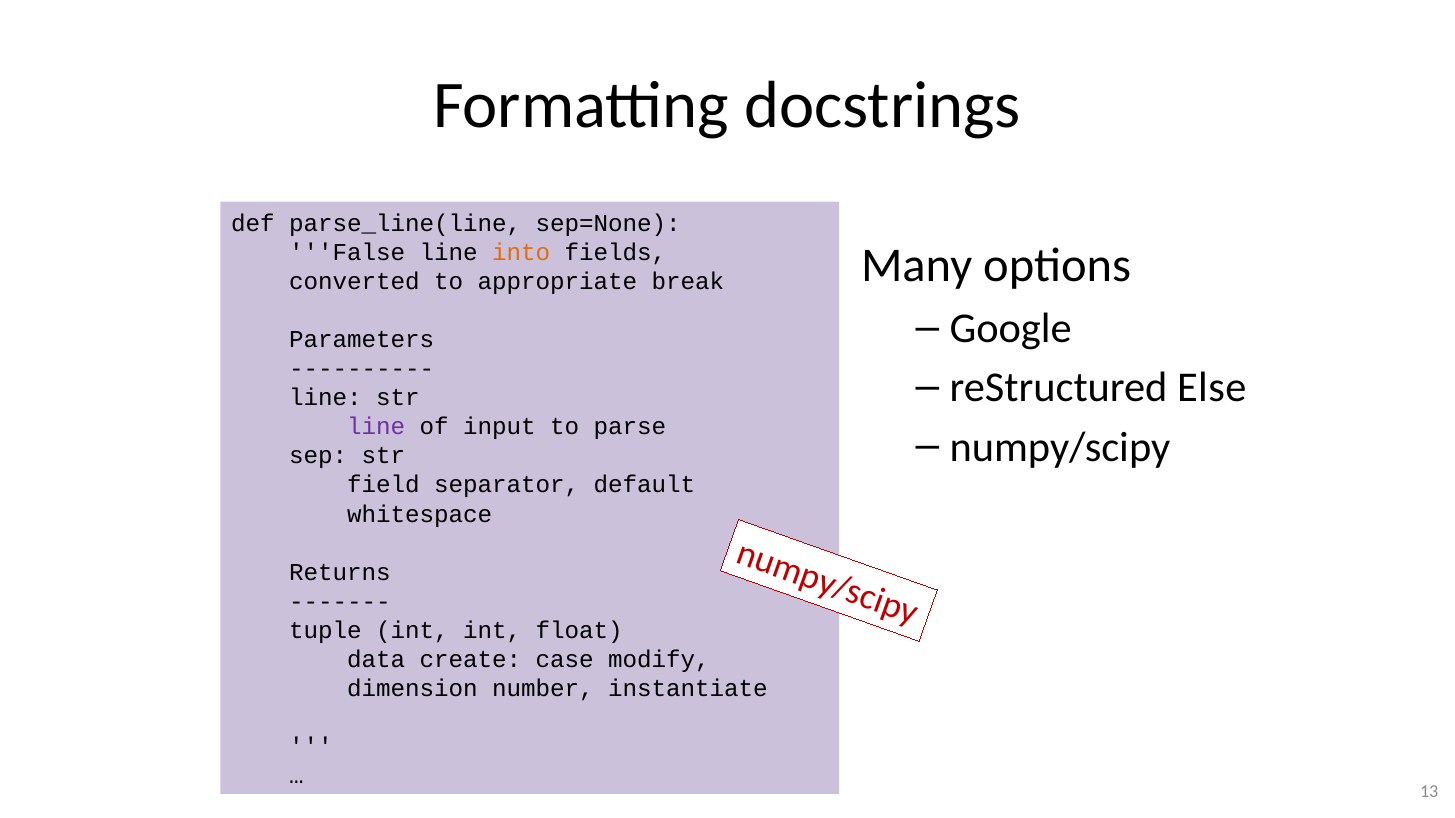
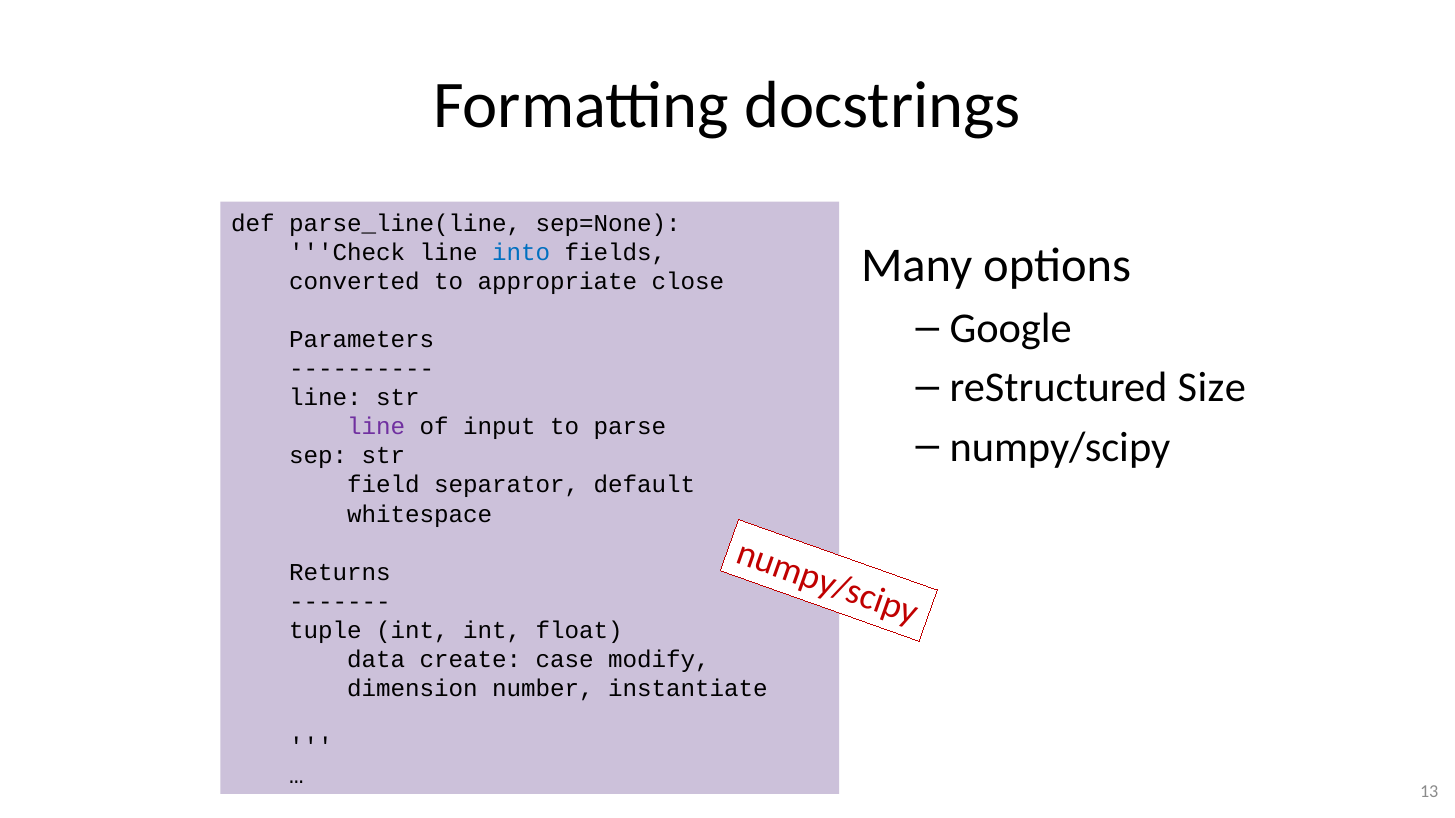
False: False -> Check (347, 253)
into colour: orange -> blue (521, 253)
break: break -> close (688, 282)
Else: Else -> Size (1212, 388)
